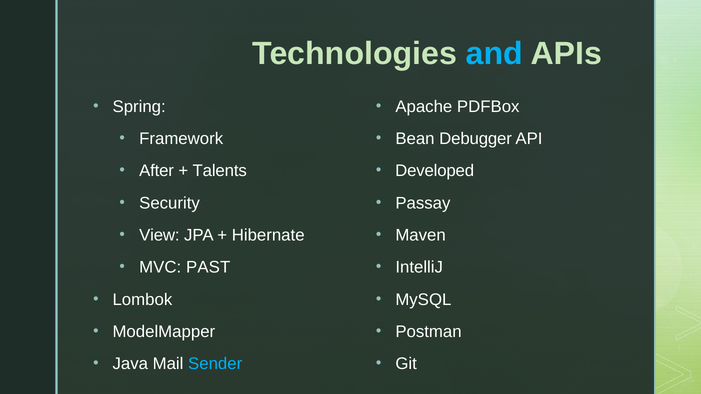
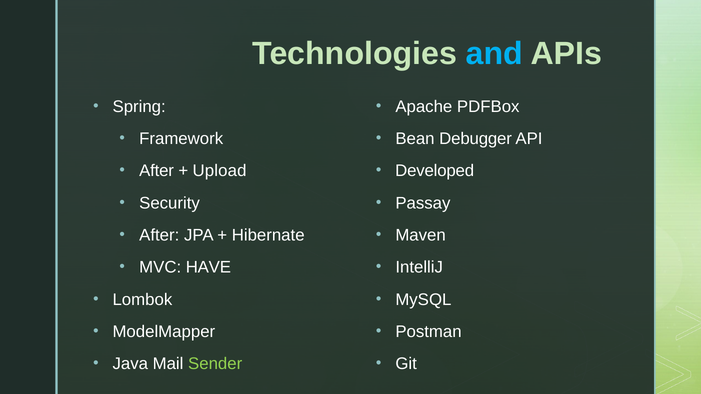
Talents: Talents -> Upload (220, 171)
View: View -> After (159, 235)
PAST: PAST -> HAVE (208, 268)
Sender colour: light blue -> light green (215, 364)
